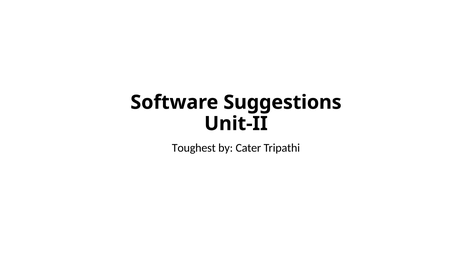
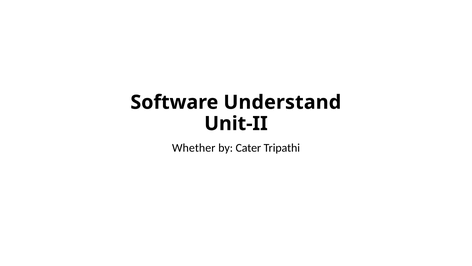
Suggestions: Suggestions -> Understand (282, 102)
Toughest: Toughest -> Whether (194, 148)
